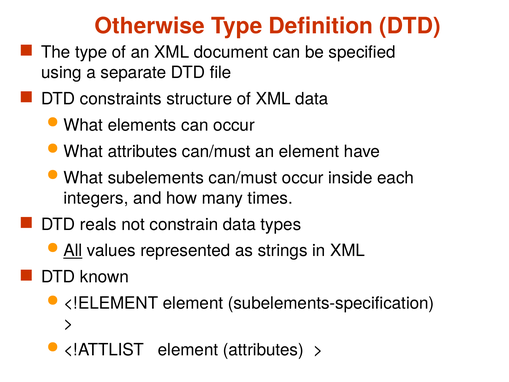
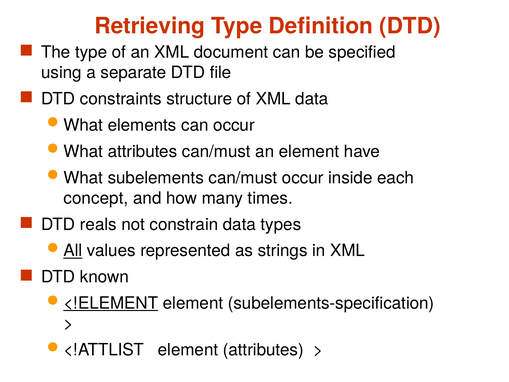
Otherwise: Otherwise -> Retrieving (150, 26)
integers: integers -> concept (96, 198)
<!ELEMENT underline: none -> present (111, 303)
